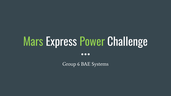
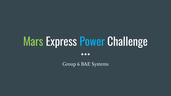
Power colour: light green -> light blue (92, 42)
